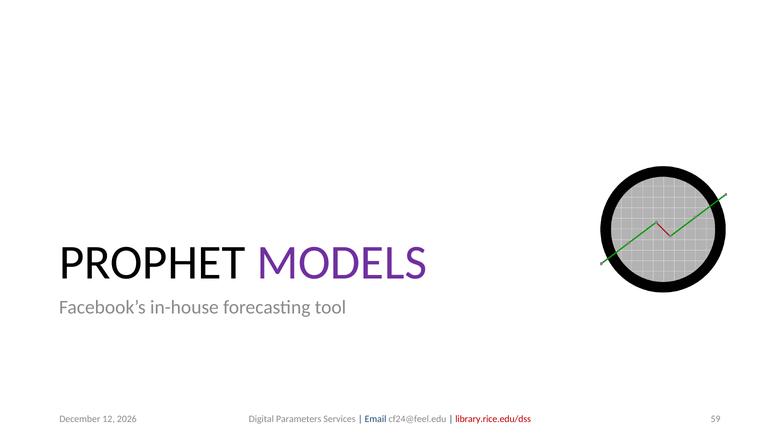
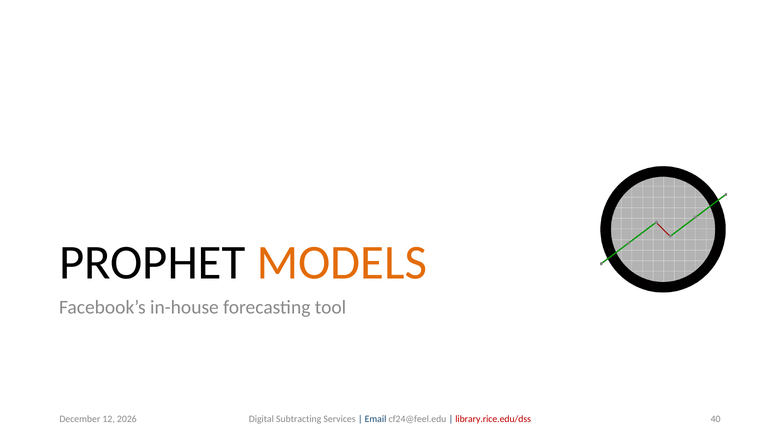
MODELS colour: purple -> orange (342, 262)
59: 59 -> 40 (716, 419)
Parameters: Parameters -> Subtracting (299, 419)
